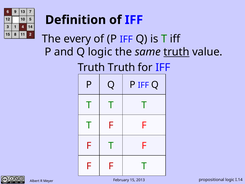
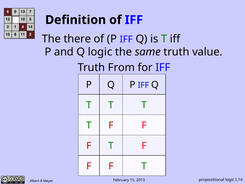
every: every -> there (77, 39)
truth underline: present -> none (176, 52)
Truth Truth: Truth -> From (121, 67)
